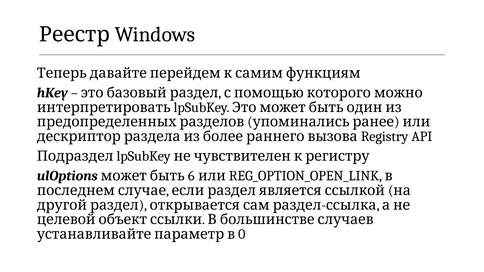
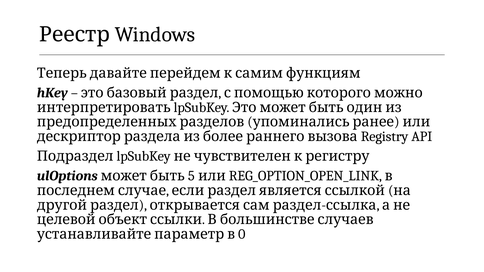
6: 6 -> 5 (191, 176)
